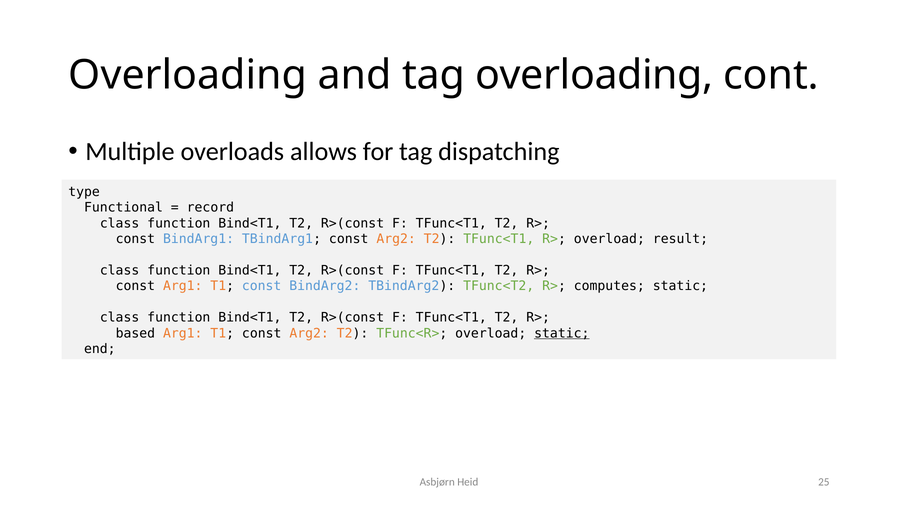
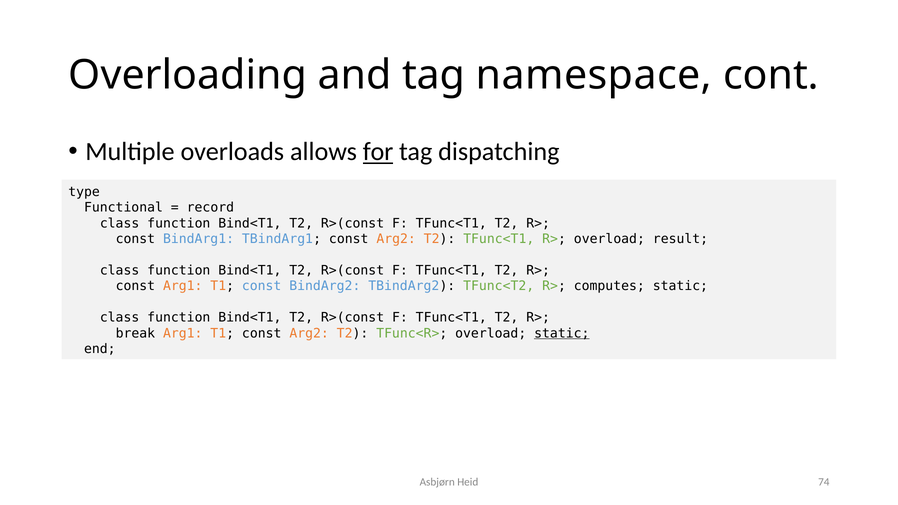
tag overloading: overloading -> namespace (594, 75)
for underline: none -> present (378, 152)
based: based -> break (135, 333)
25: 25 -> 74 (824, 482)
